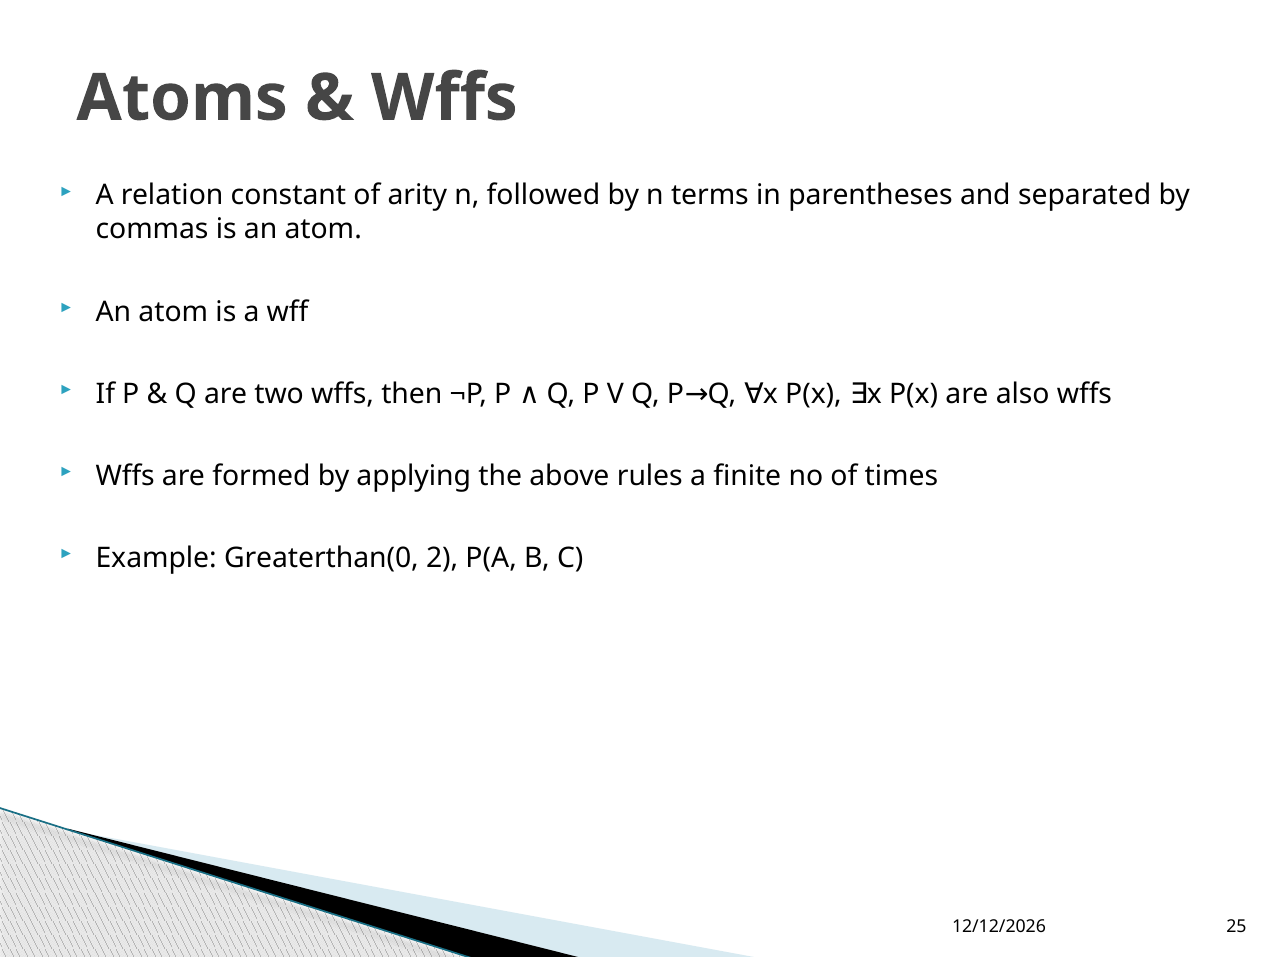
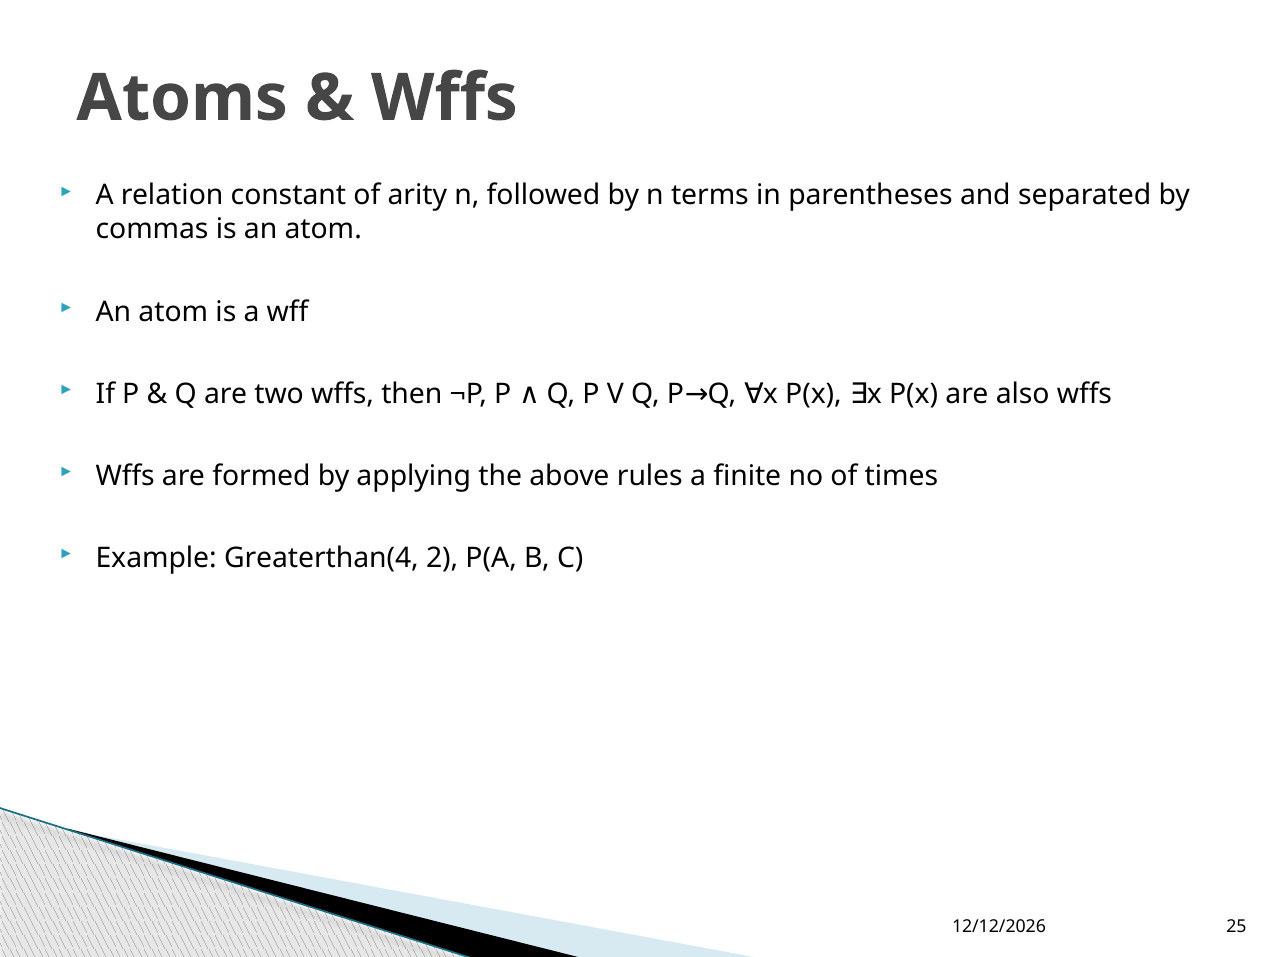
Greaterthan(0: Greaterthan(0 -> Greaterthan(4 (321, 559)
